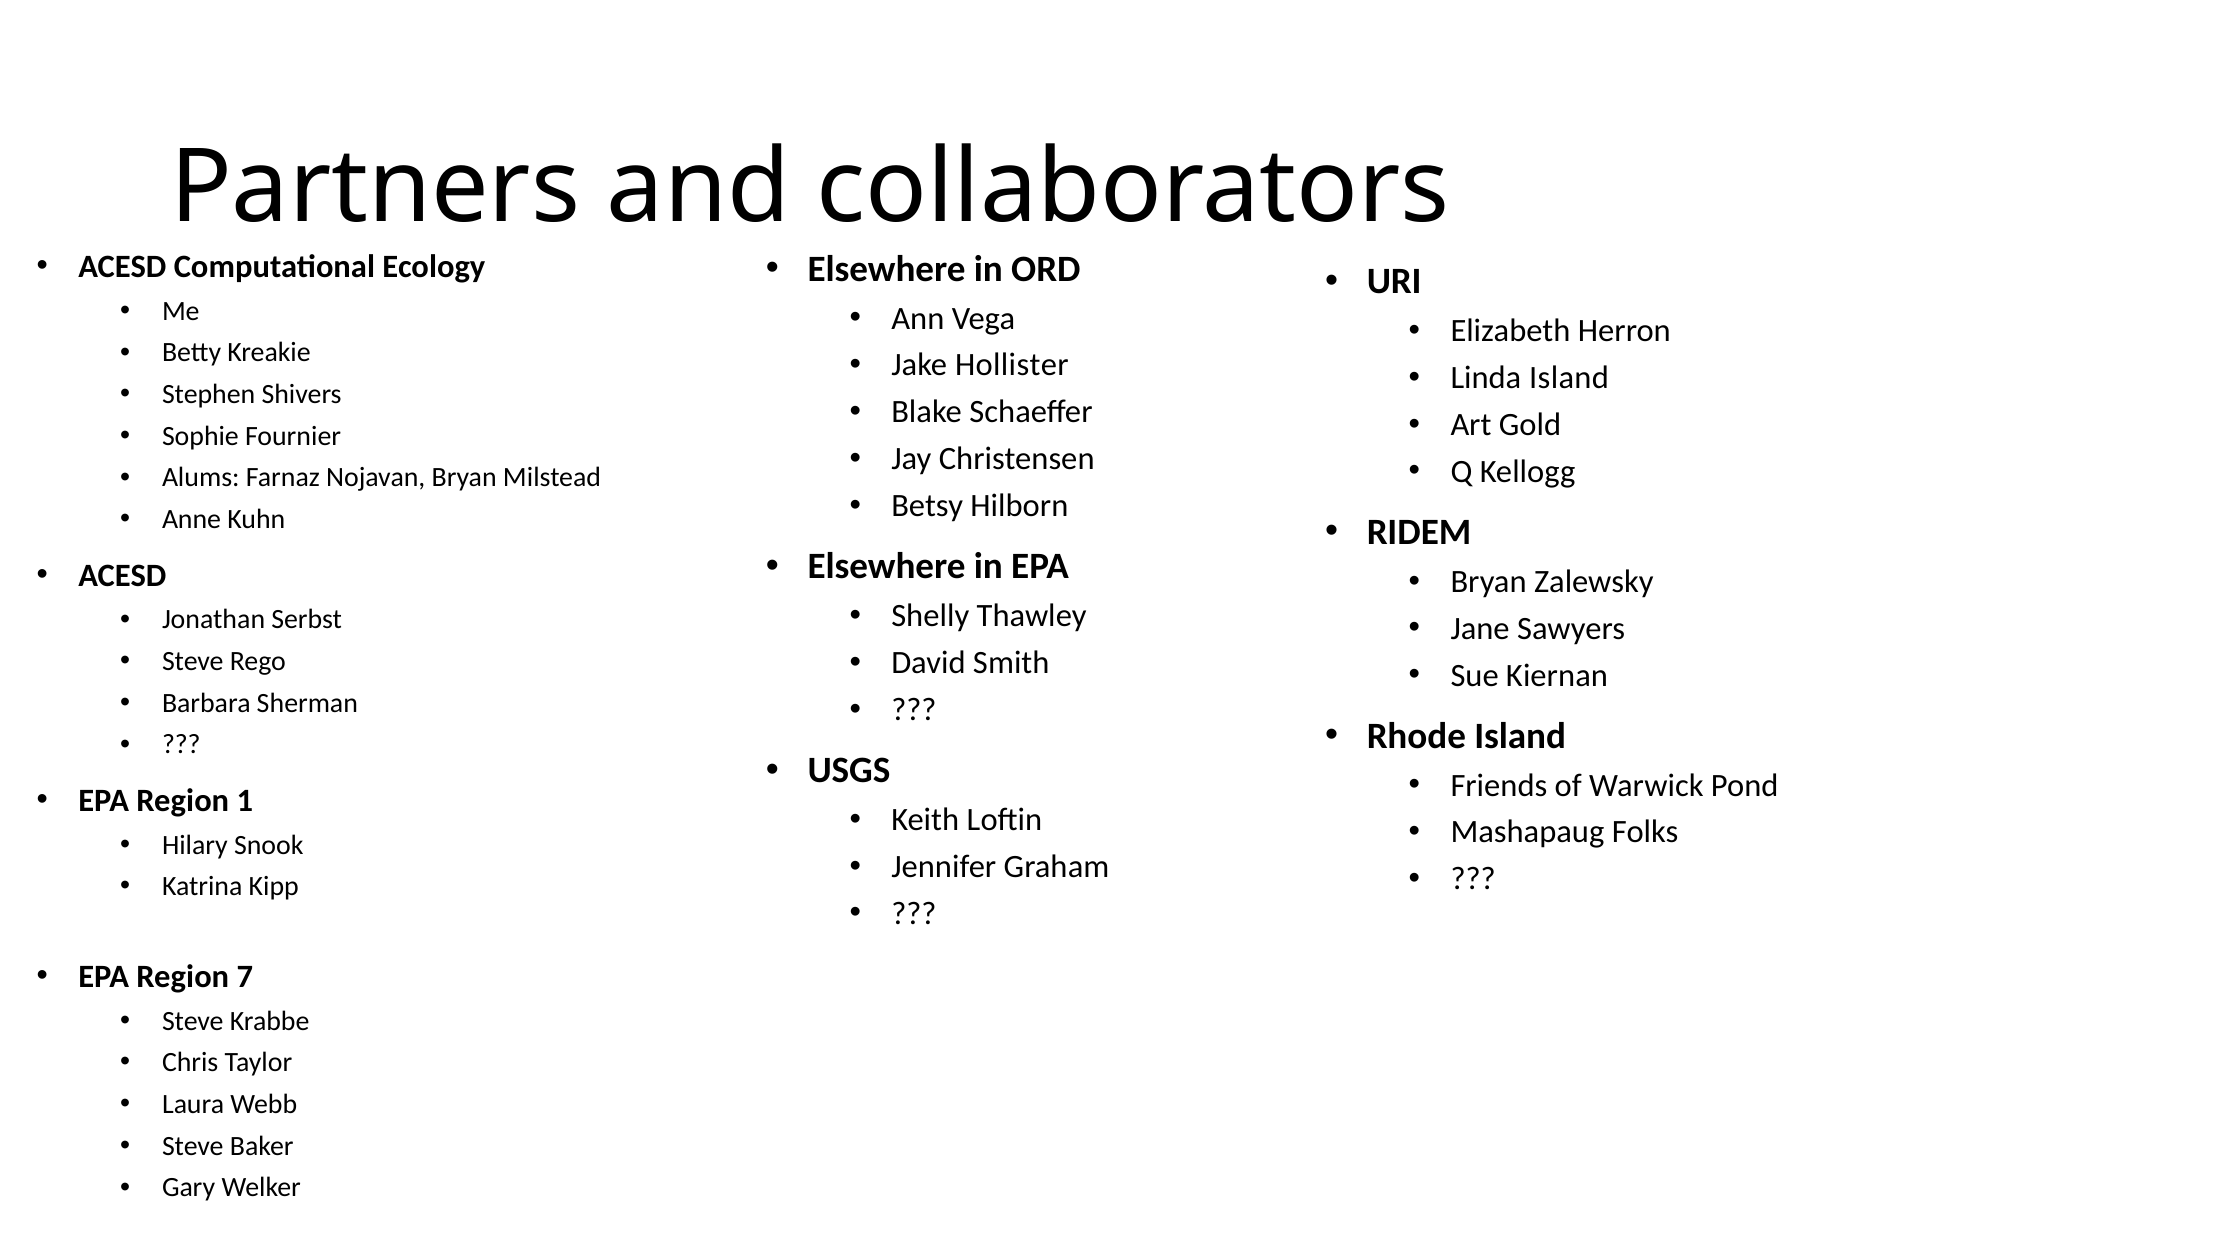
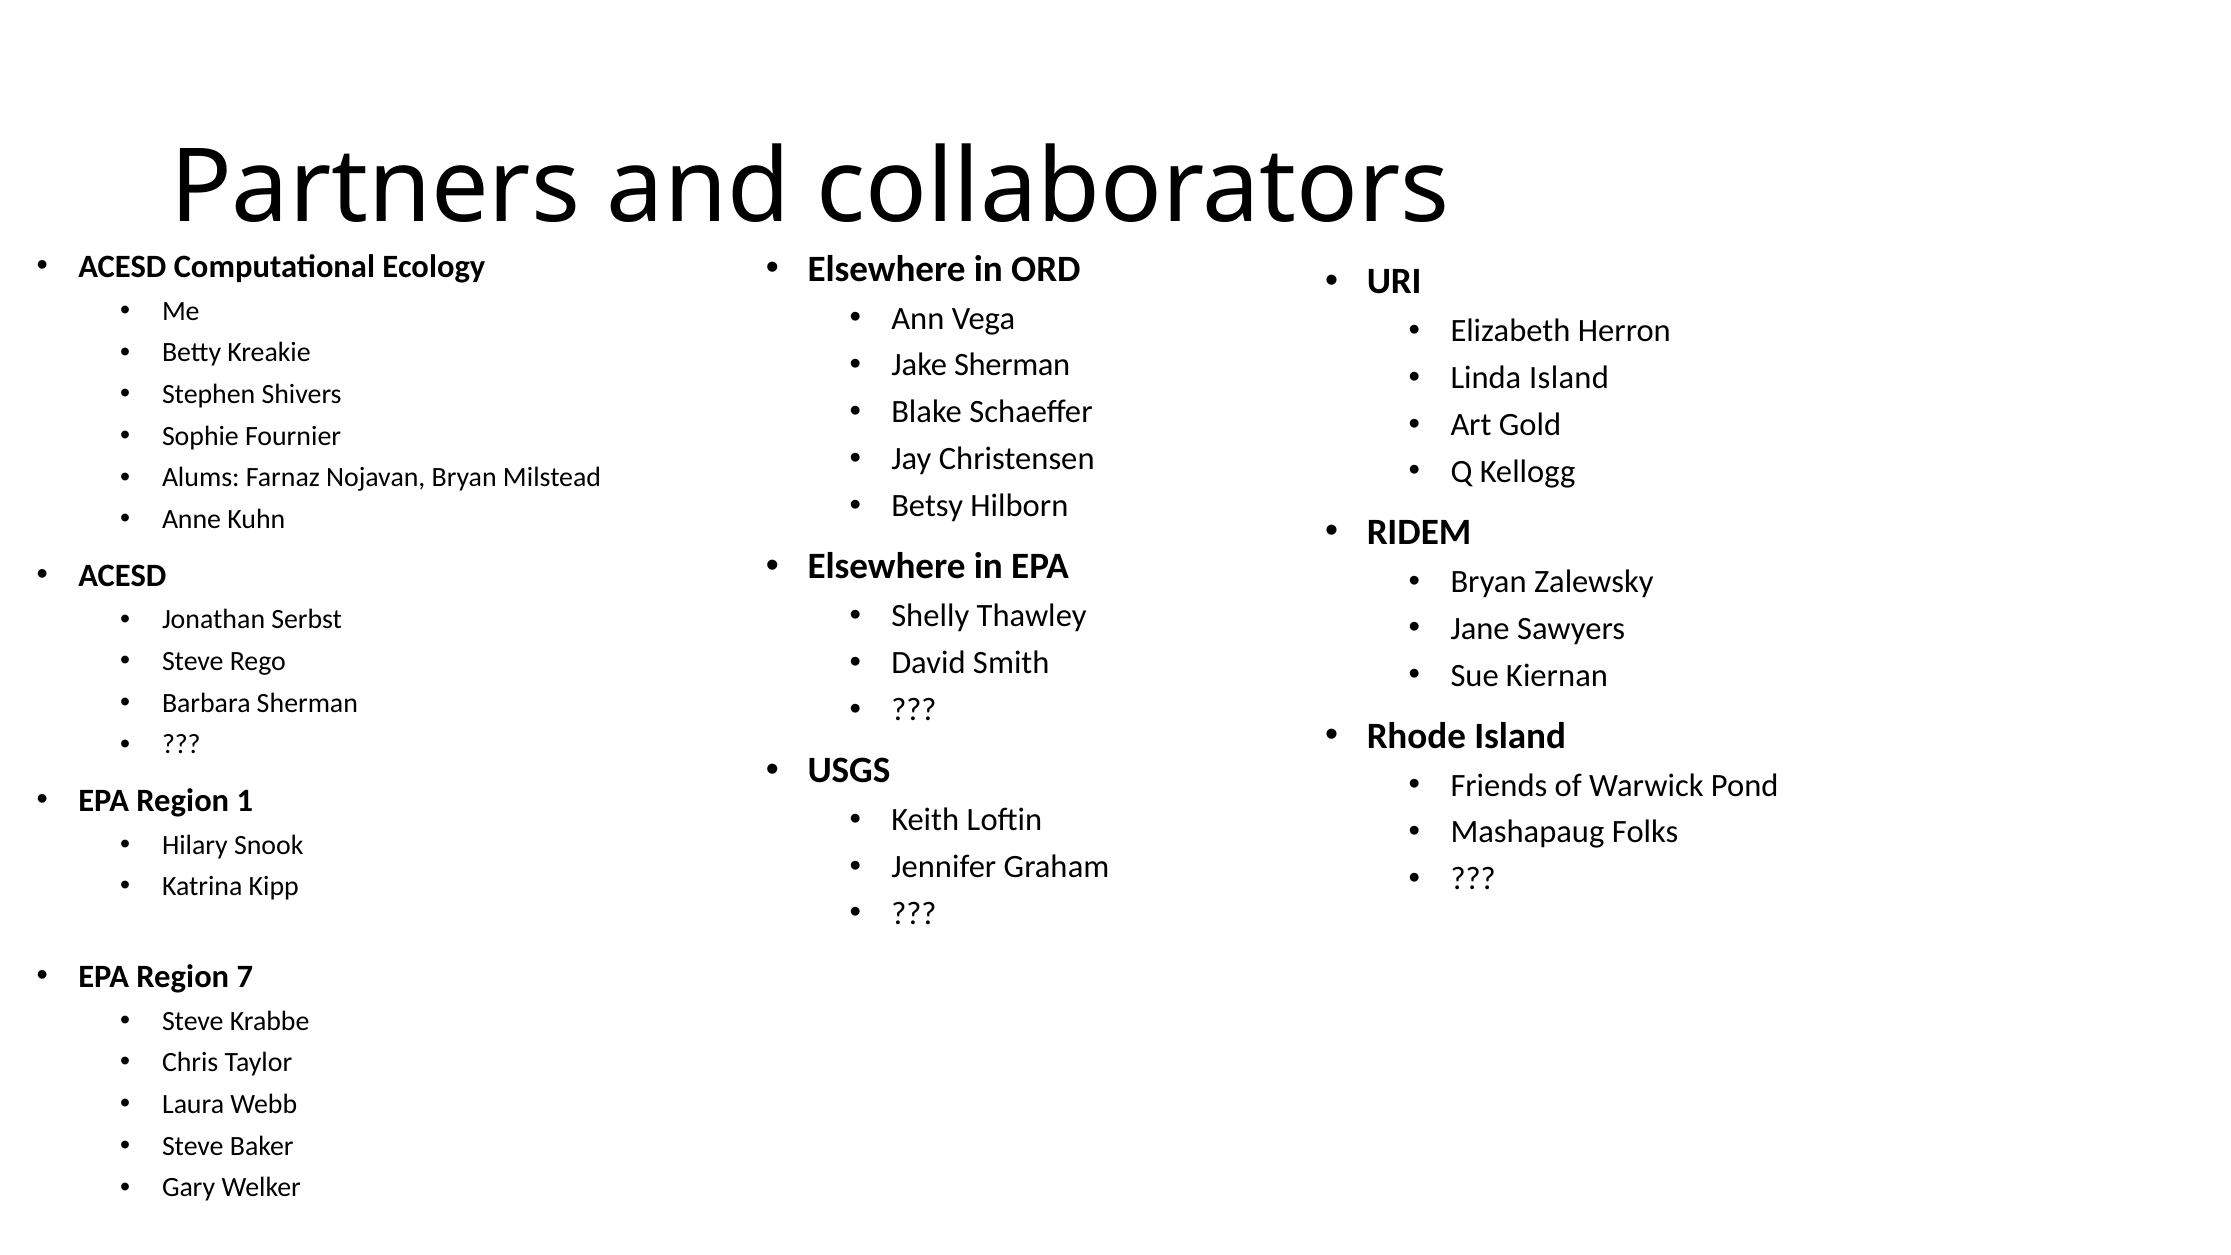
Jake Hollister: Hollister -> Sherman (1012, 365)
